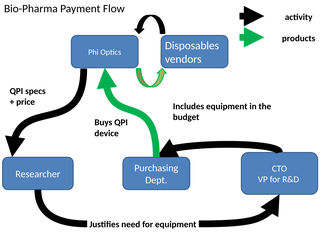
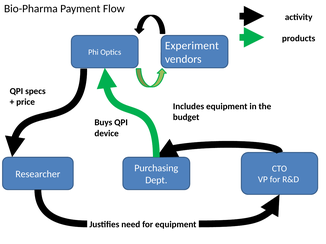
Disposables: Disposables -> Experiment (192, 46)
